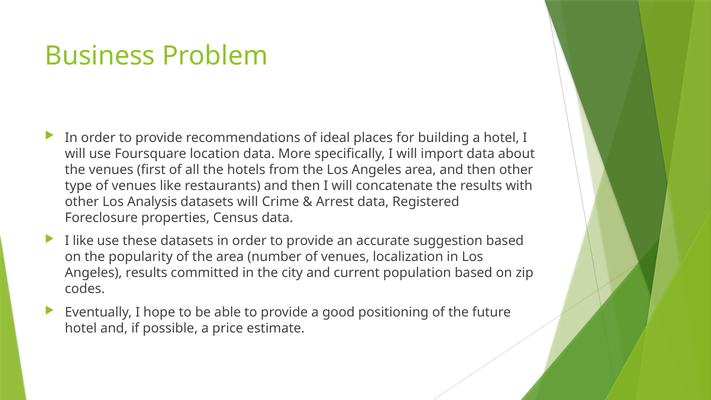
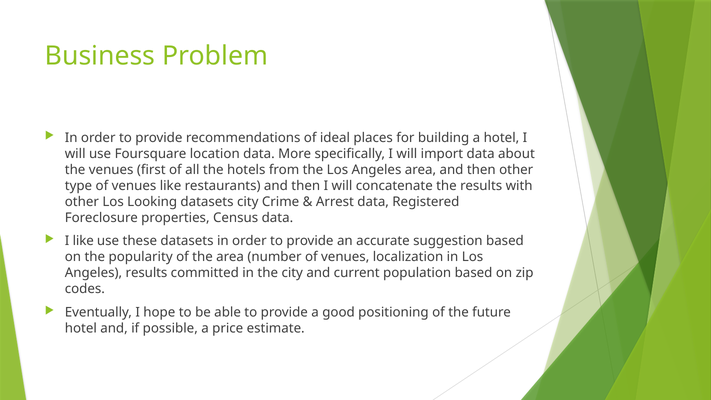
Analysis: Analysis -> Looking (152, 202)
datasets will: will -> city (248, 202)
